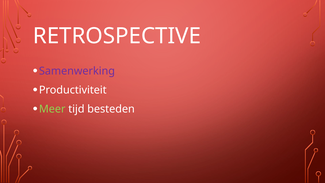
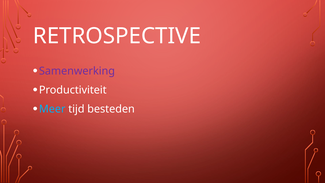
Meer colour: light green -> light blue (52, 109)
